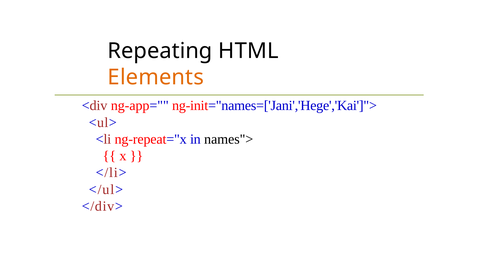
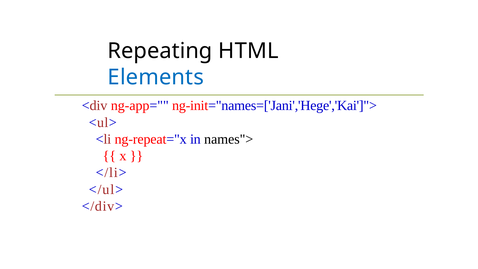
Elements colour: orange -> blue (156, 77)
